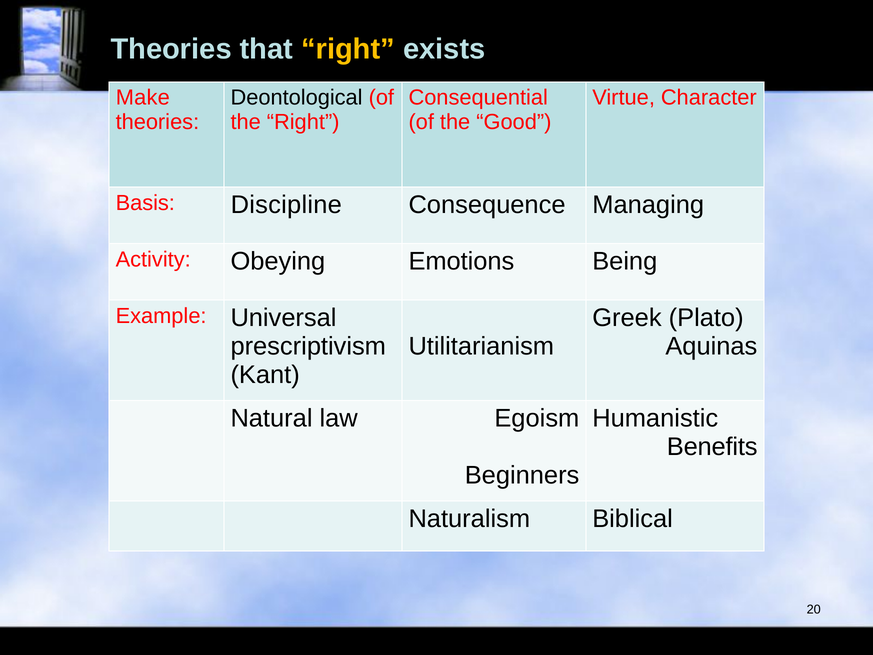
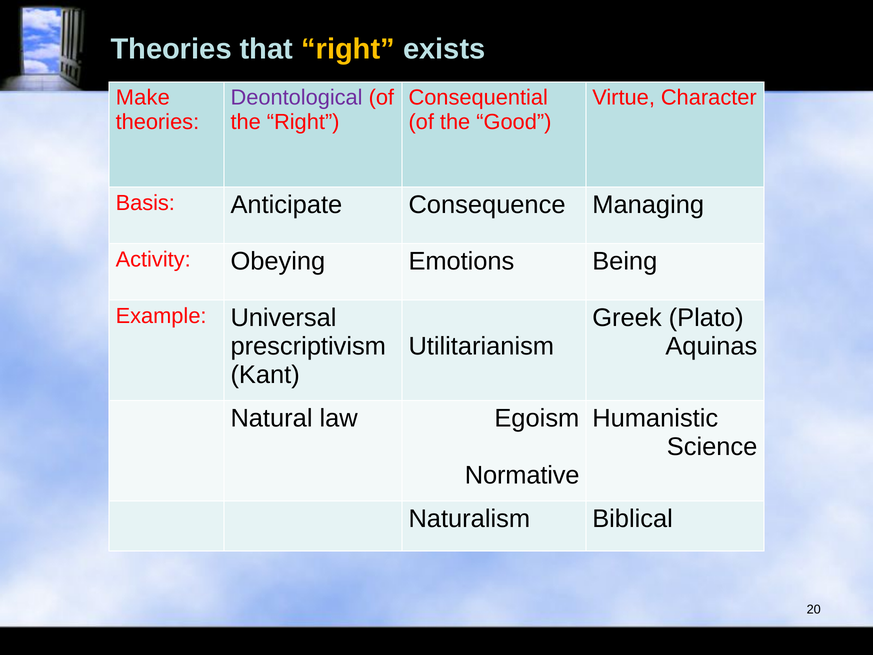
Deontological colour: black -> purple (297, 98)
Discipline: Discipline -> Anticipate (286, 205)
Benefits: Benefits -> Science (712, 447)
Beginners: Beginners -> Normative (522, 475)
